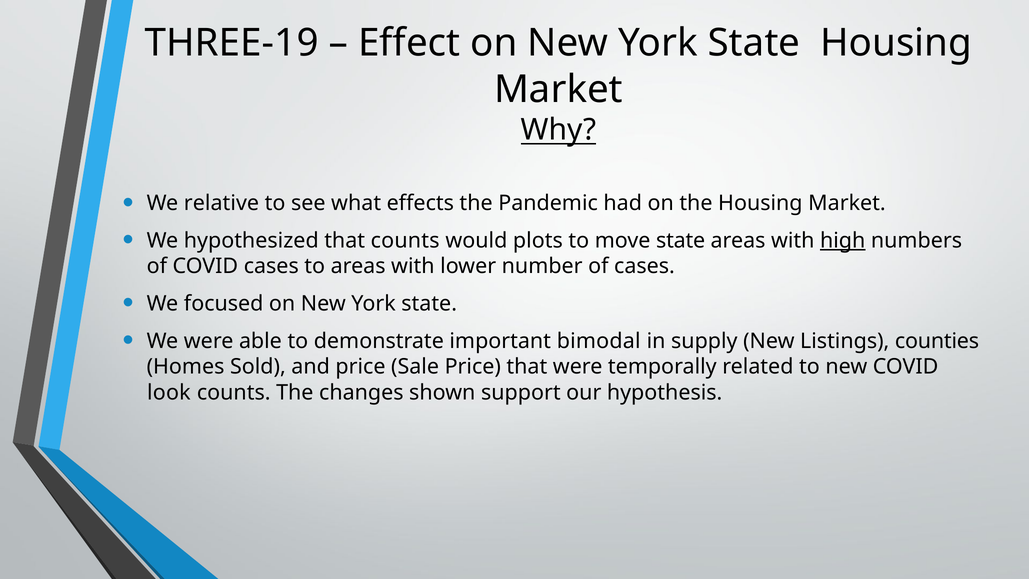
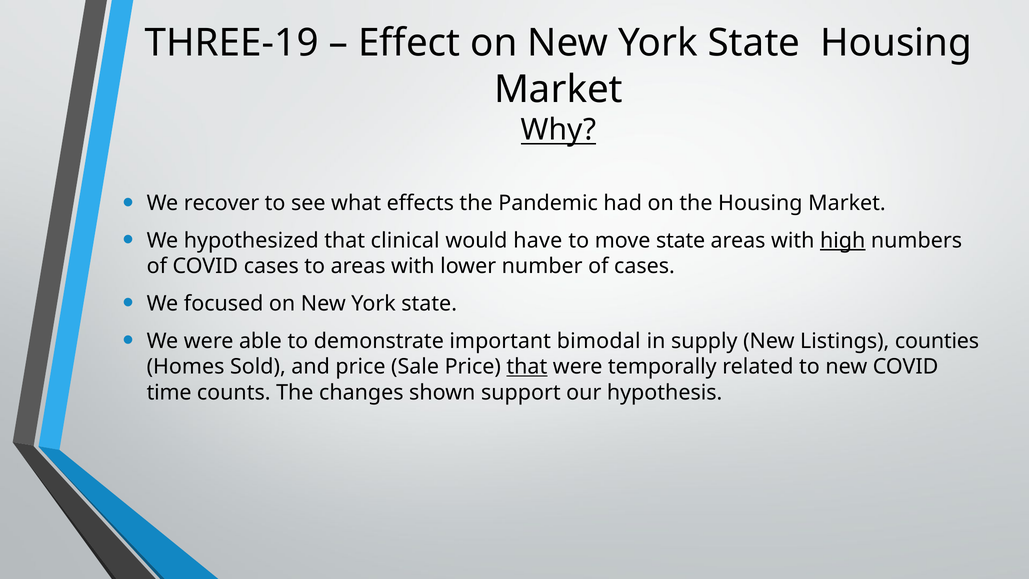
relative: relative -> recover (222, 203)
that counts: counts -> clinical (405, 240)
plots: plots -> have (538, 240)
that underline: none -> present (527, 367)
look: look -> time (169, 392)
